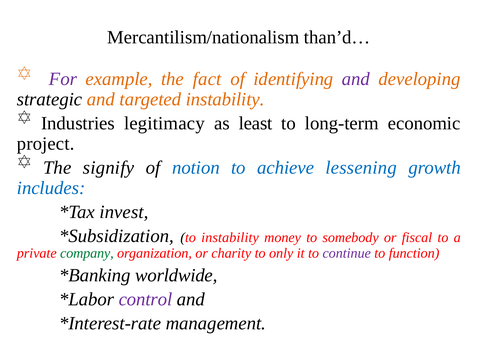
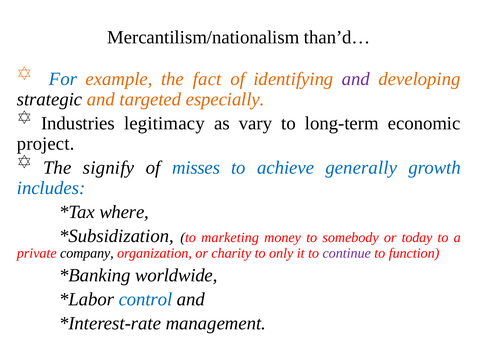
For colour: purple -> blue (63, 79)
targeted instability: instability -> especially (225, 99)
least: least -> vary (255, 124)
notion: notion -> misses (196, 168)
lessening: lessening -> generally (361, 168)
invest: invest -> where (124, 212)
to instability: instability -> marketing (230, 238)
fiscal: fiscal -> today (417, 238)
company colour: green -> black (87, 253)
control colour: purple -> blue (145, 300)
